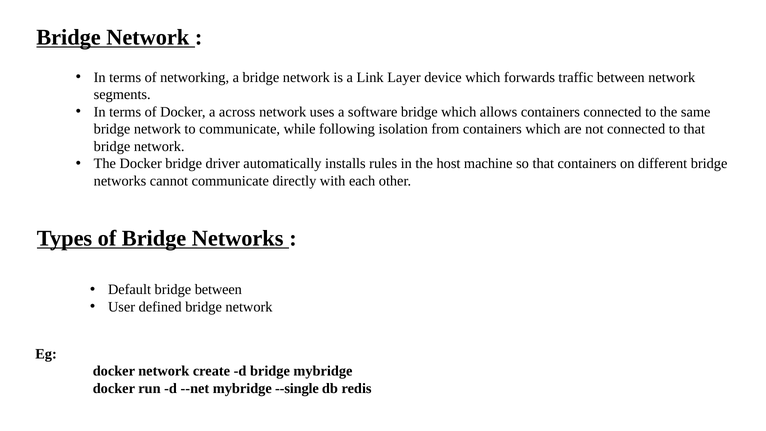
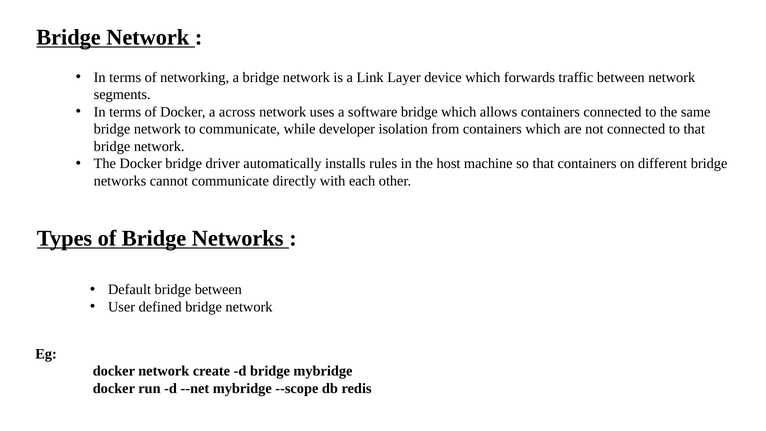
following: following -> developer (347, 129)
--single: --single -> --scope (297, 388)
